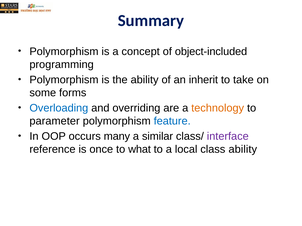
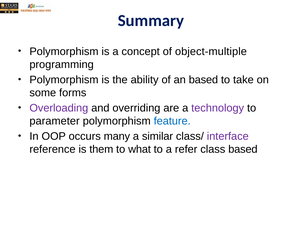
object-included: object-included -> object-multiple (211, 52)
an inherit: inherit -> based (203, 80)
Overloading colour: blue -> purple (59, 108)
technology colour: orange -> purple (218, 108)
once: once -> them (101, 150)
local: local -> refer (186, 150)
class ability: ability -> based (243, 150)
